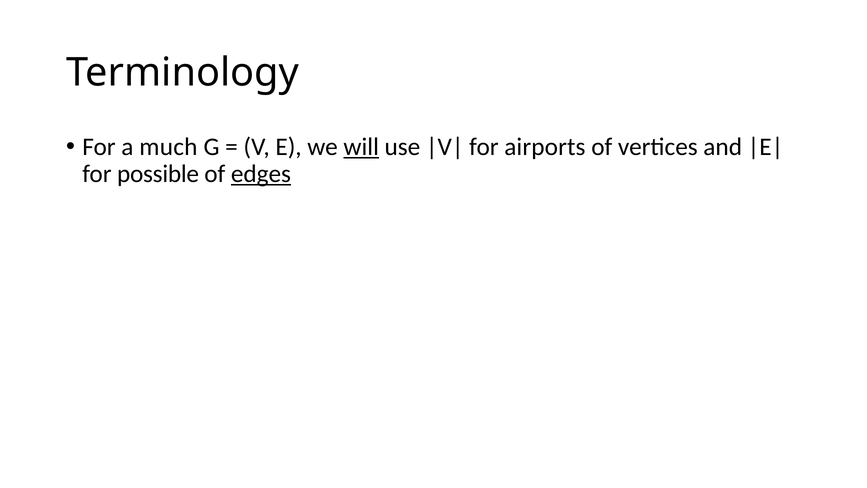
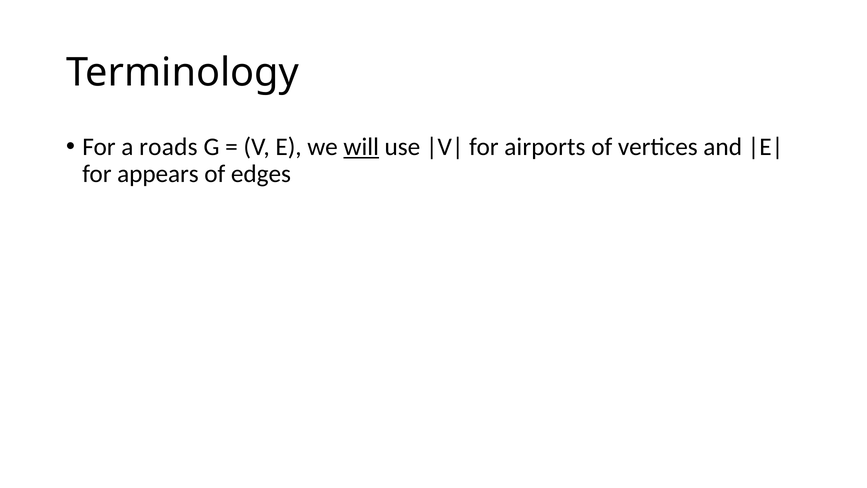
much: much -> roads (168, 147)
possible: possible -> appears (158, 174)
edges underline: present -> none (261, 174)
